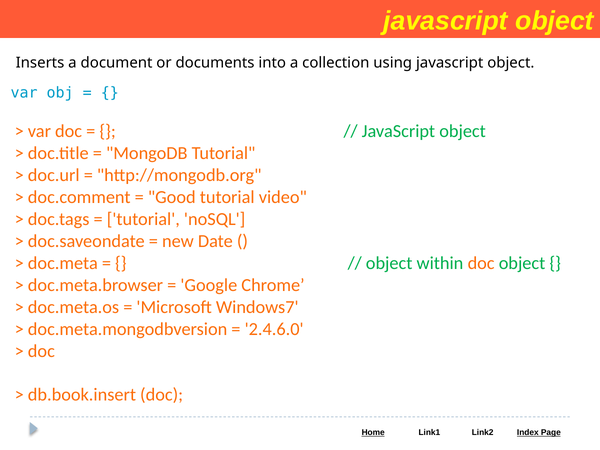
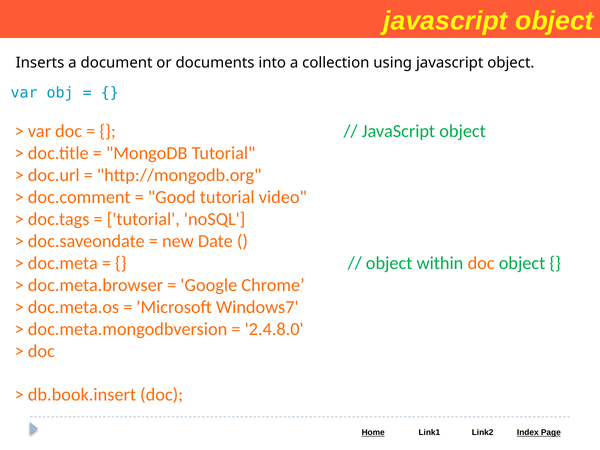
2.4.6.0: 2.4.6.0 -> 2.4.8.0 (274, 329)
